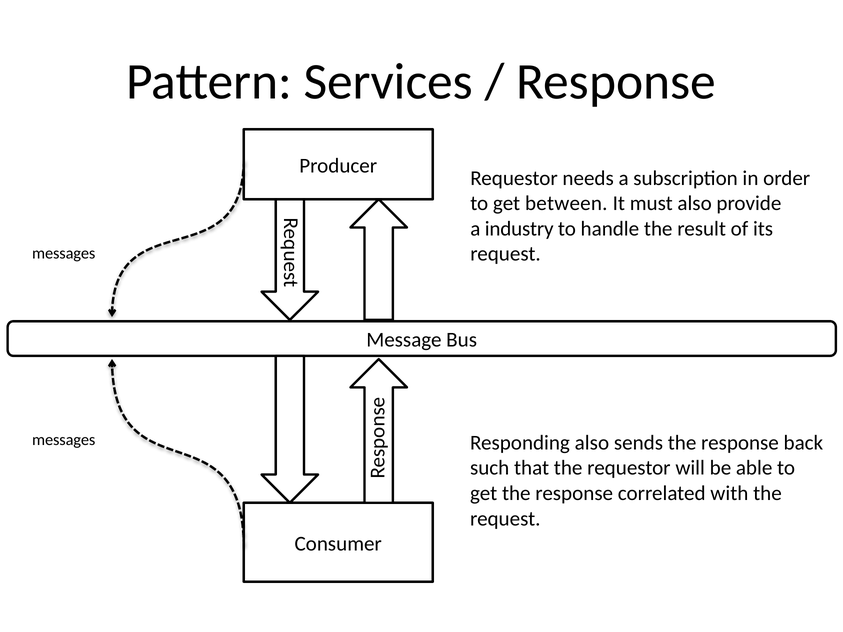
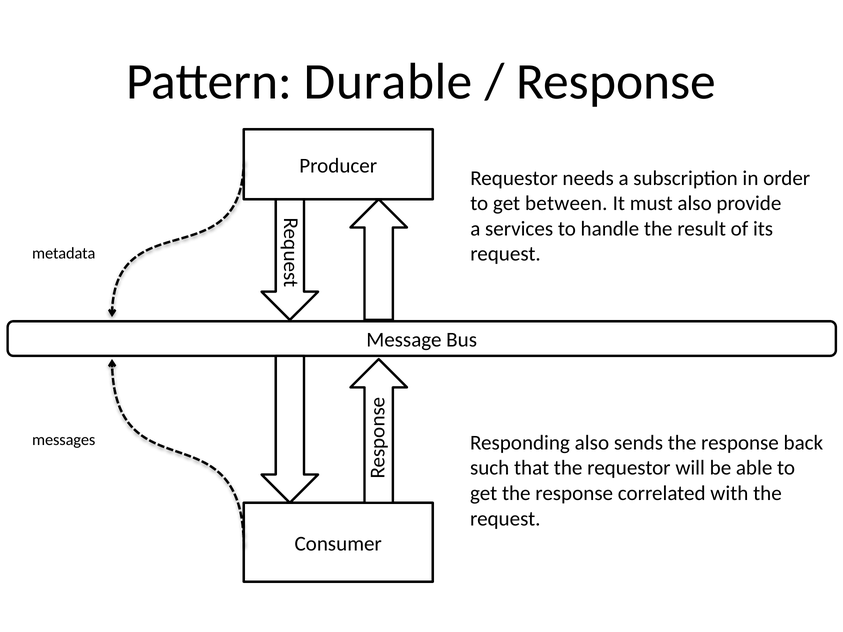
Services: Services -> Durable (388, 82)
industry: industry -> services (519, 229)
messages: messages -> metadata (64, 254)
